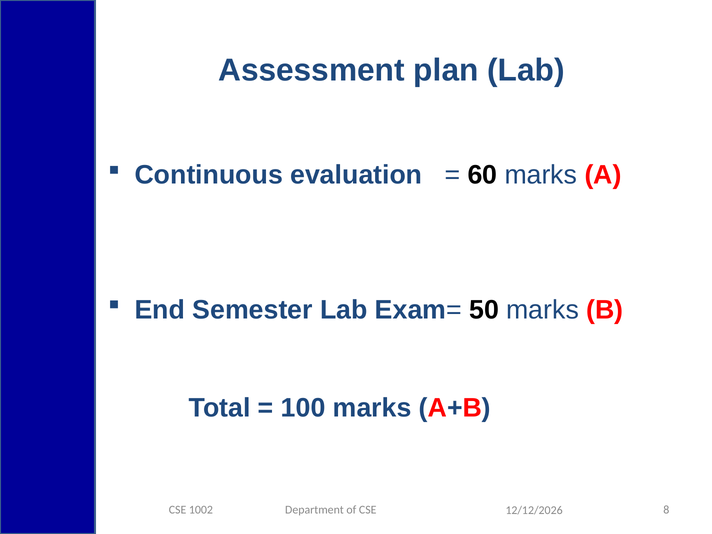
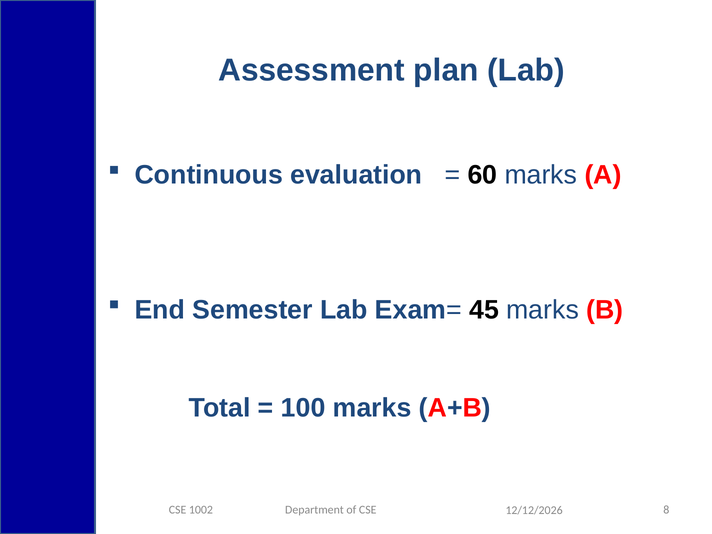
50: 50 -> 45 (484, 310)
